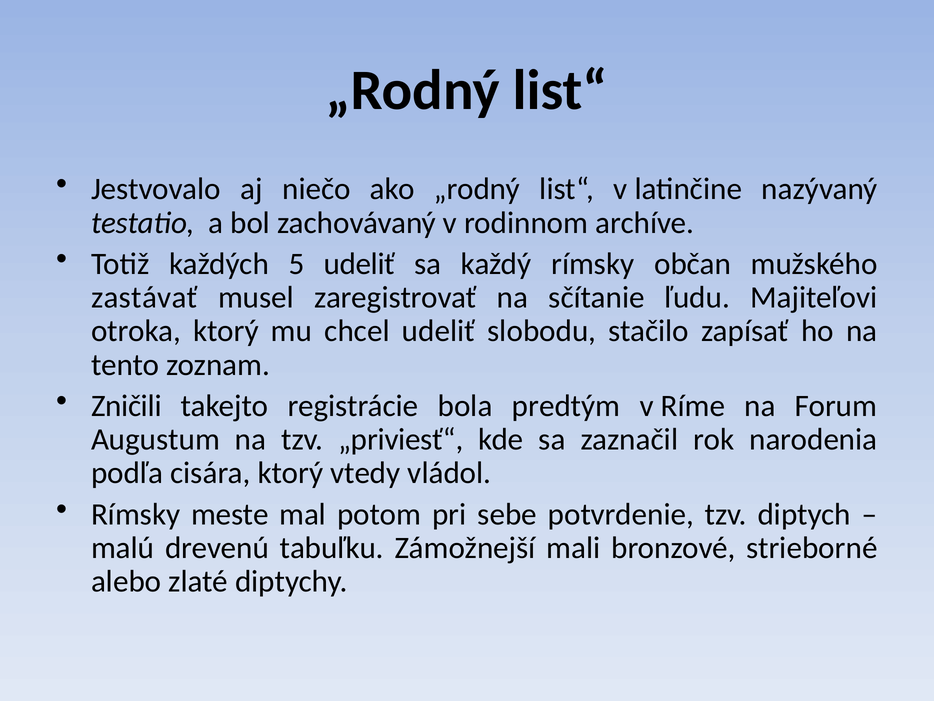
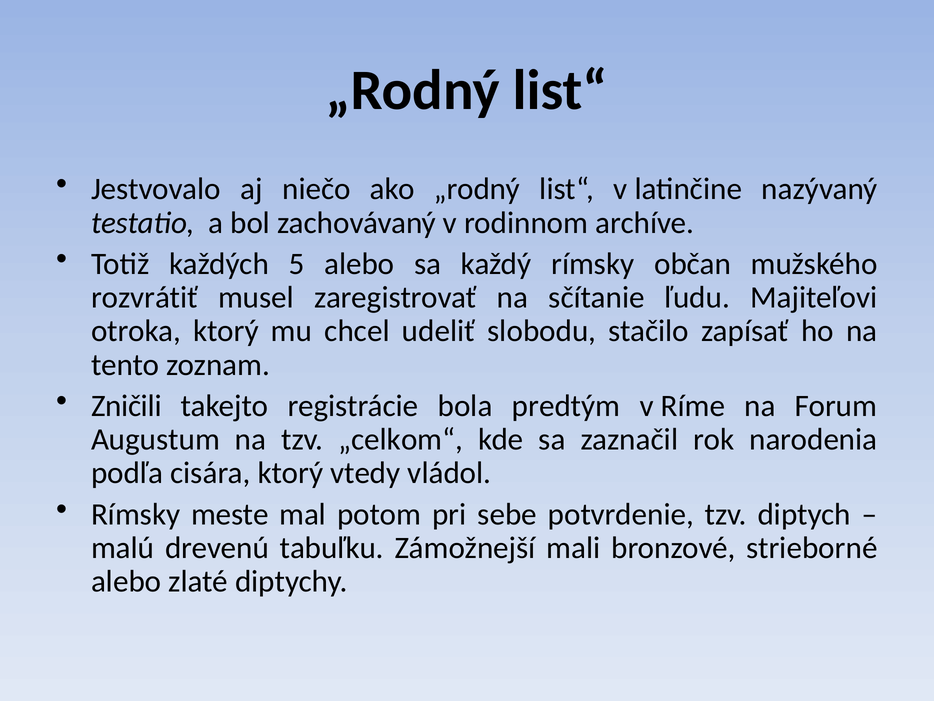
5 udeliť: udeliť -> alebo (359, 264)
zastávať: zastávať -> rozvrátiť (144, 297)
„priviesť“: „priviesť“ -> „celkom“ (401, 439)
